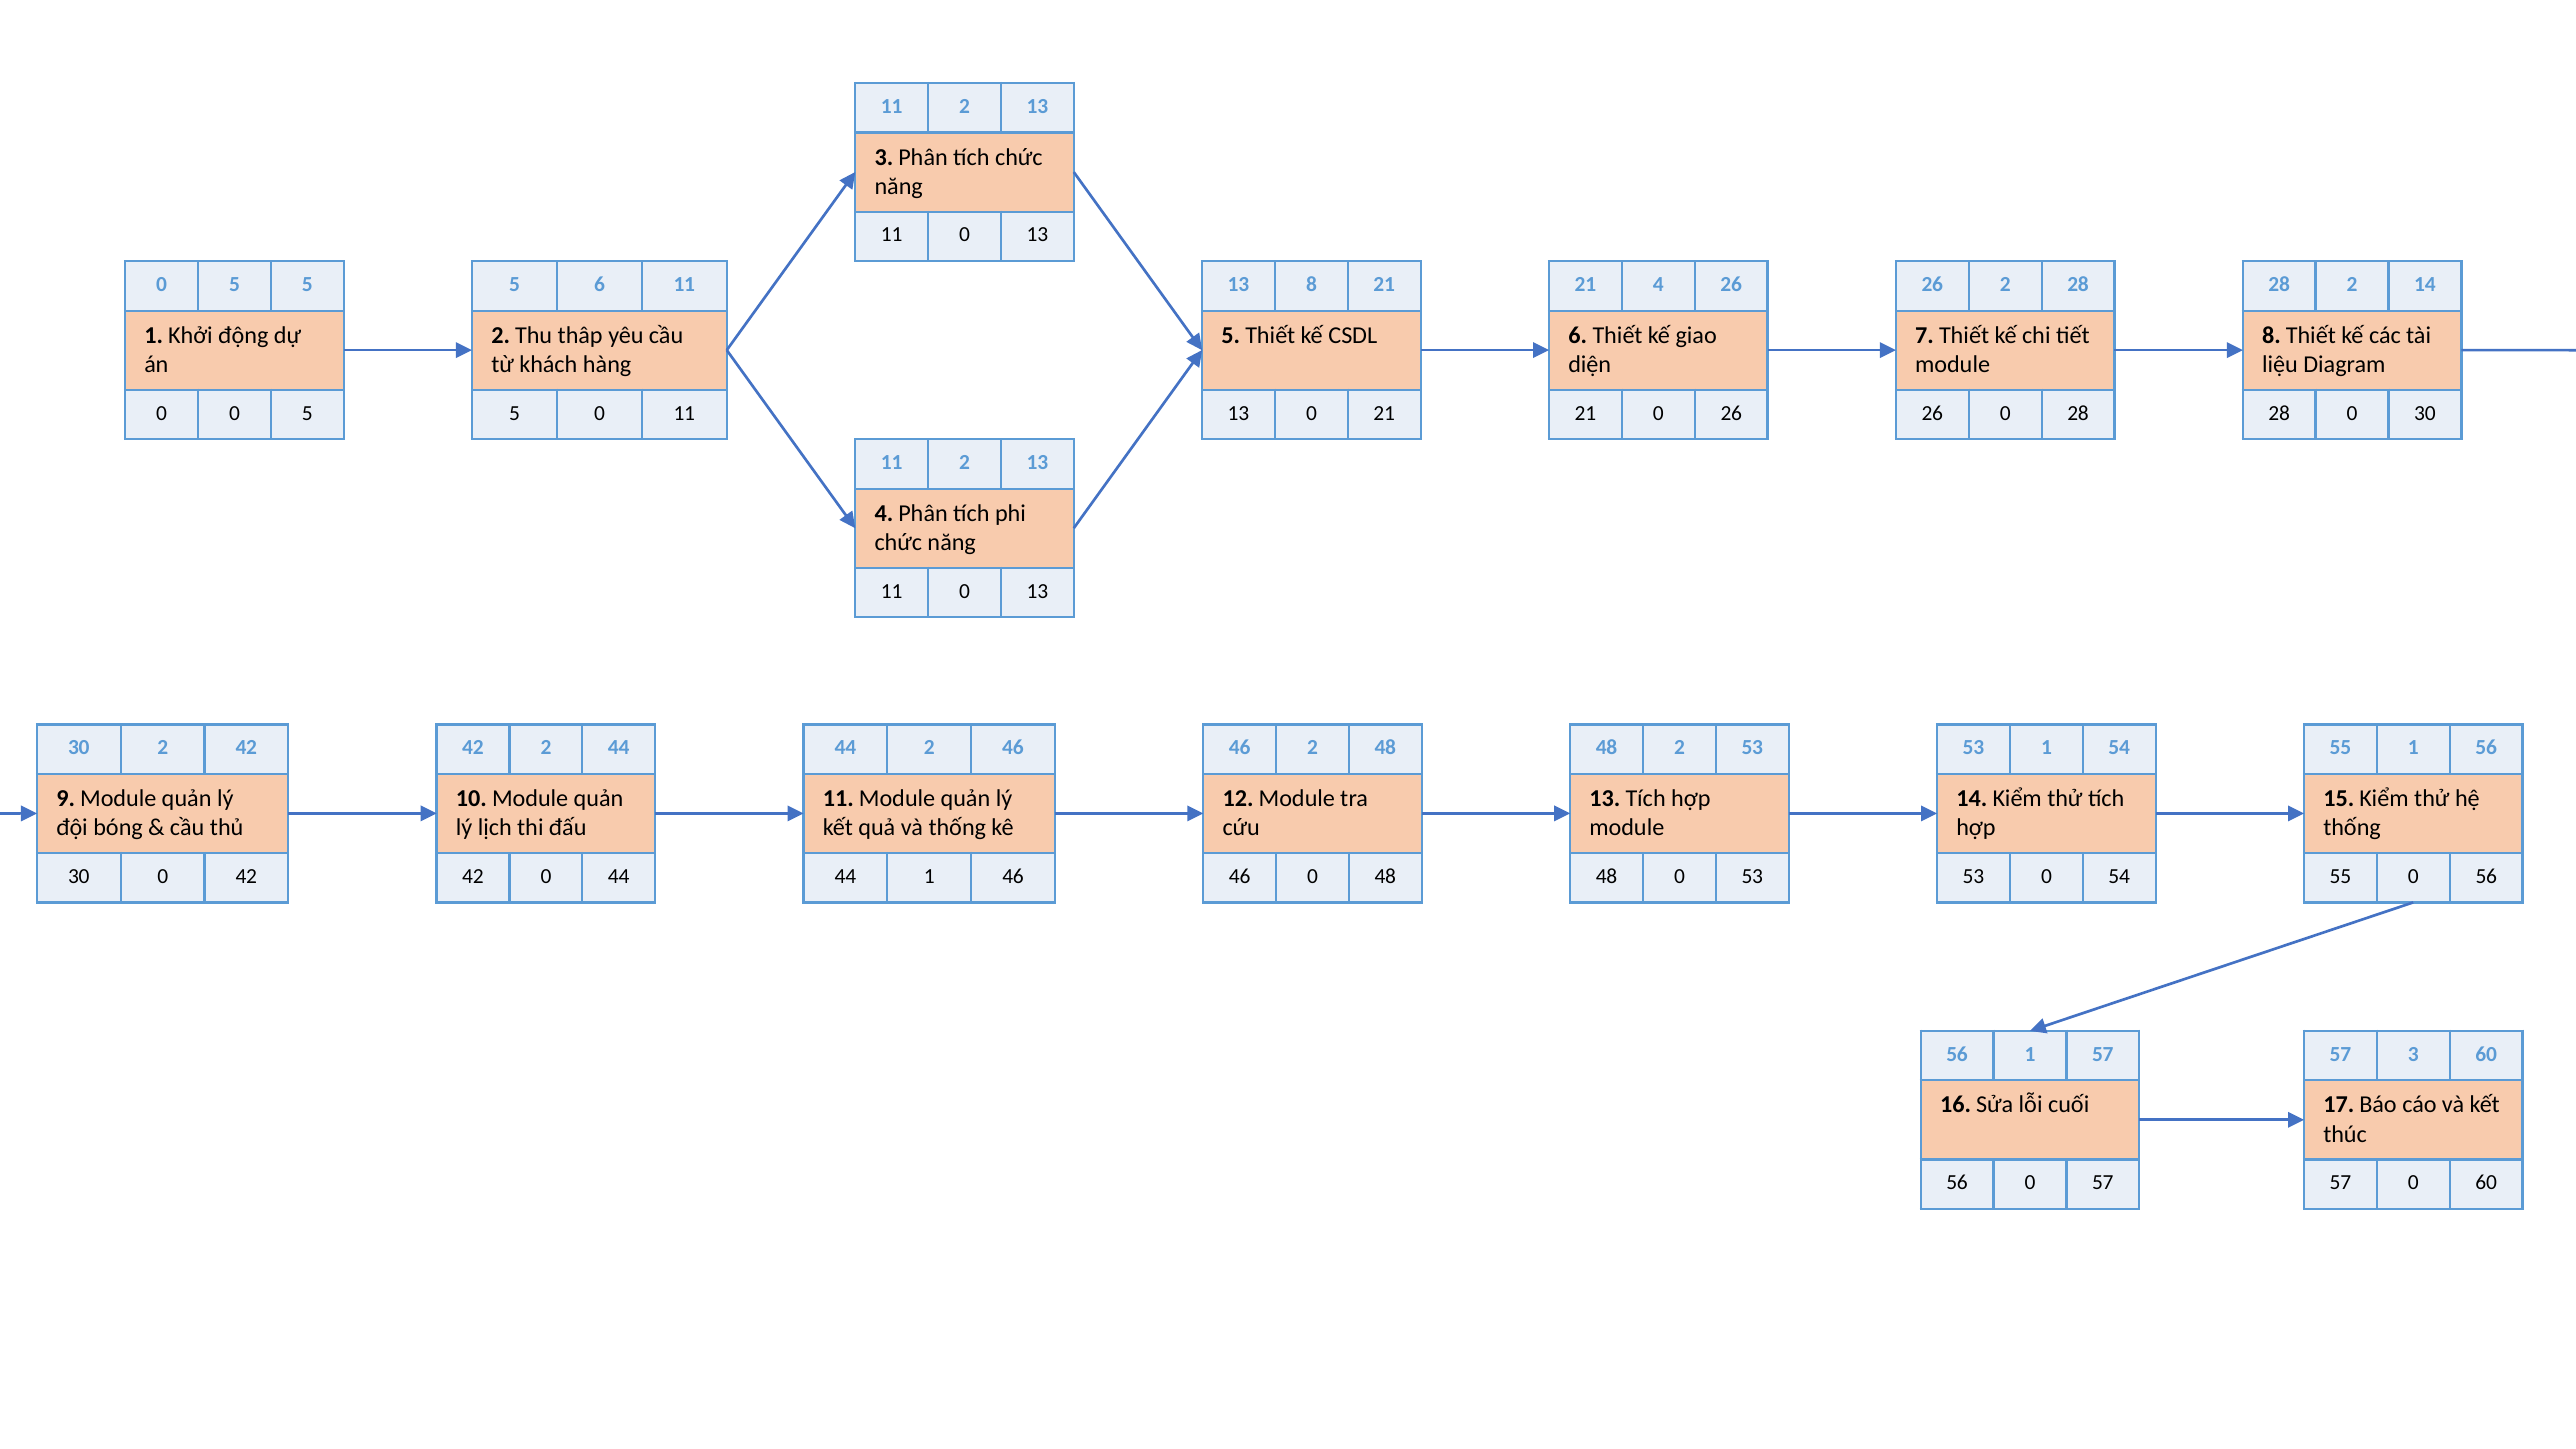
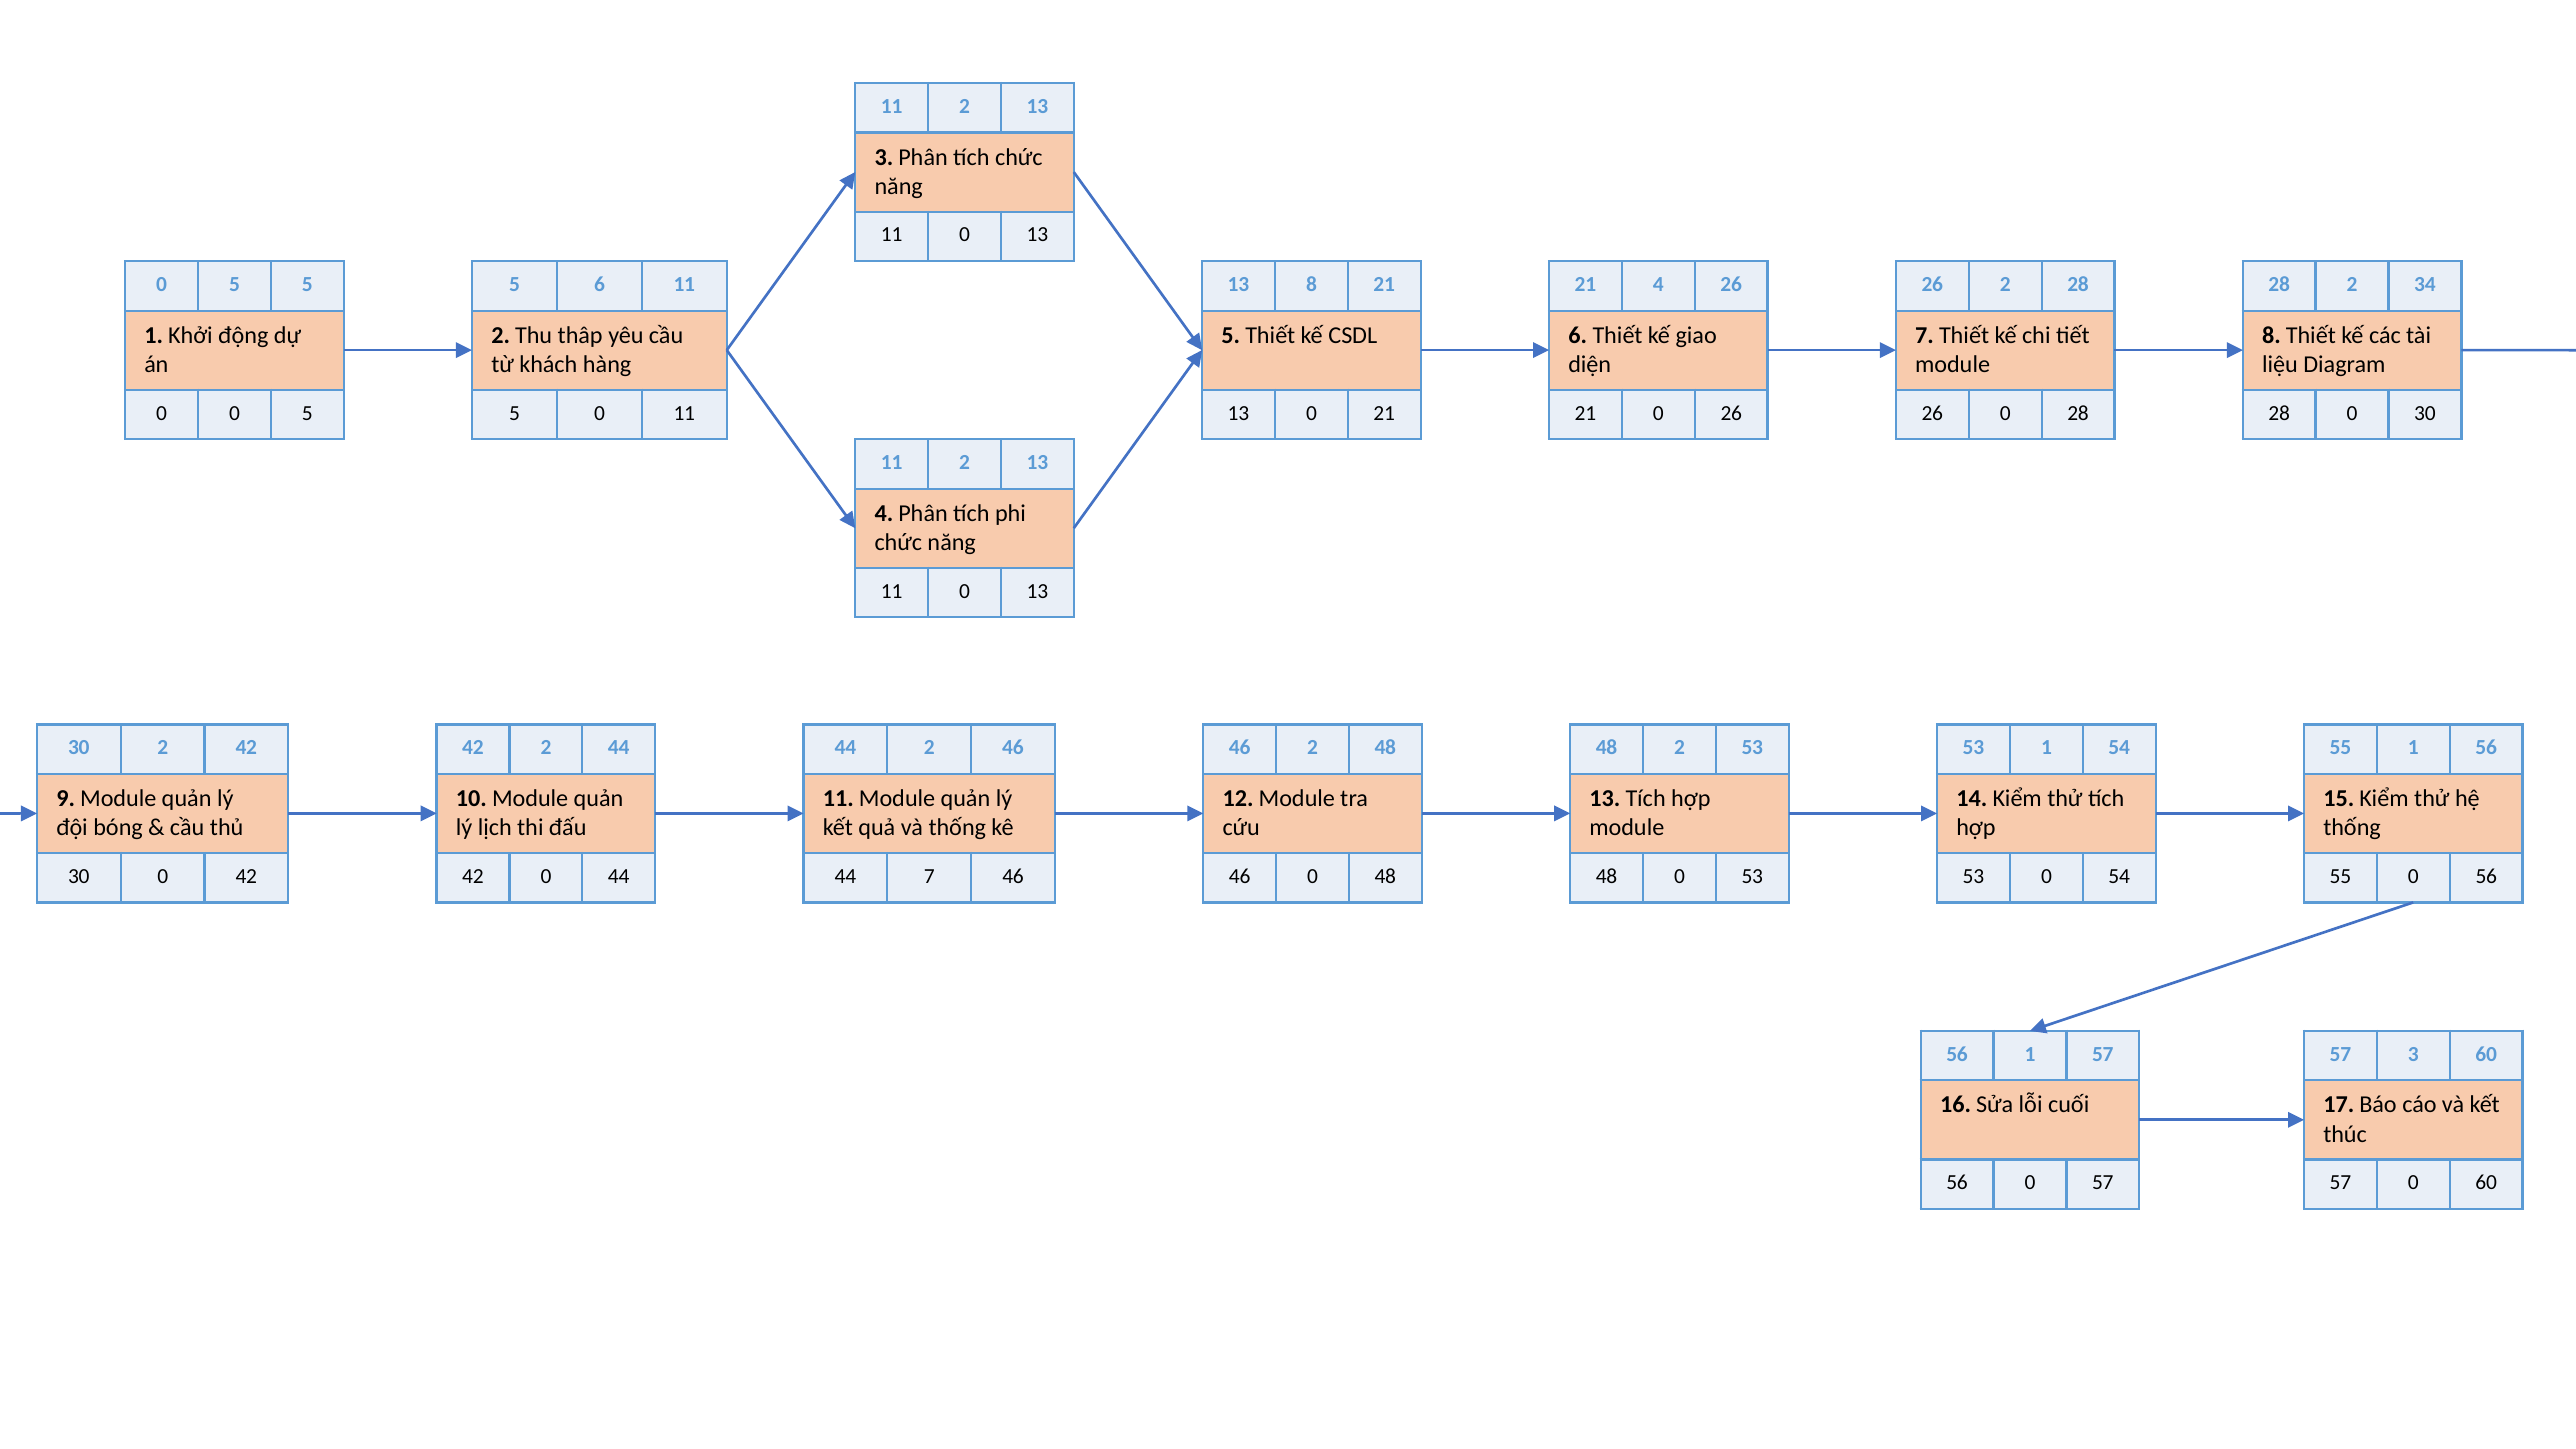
2 14: 14 -> 34 (2425, 284)
44 1: 1 -> 7 (929, 876)
